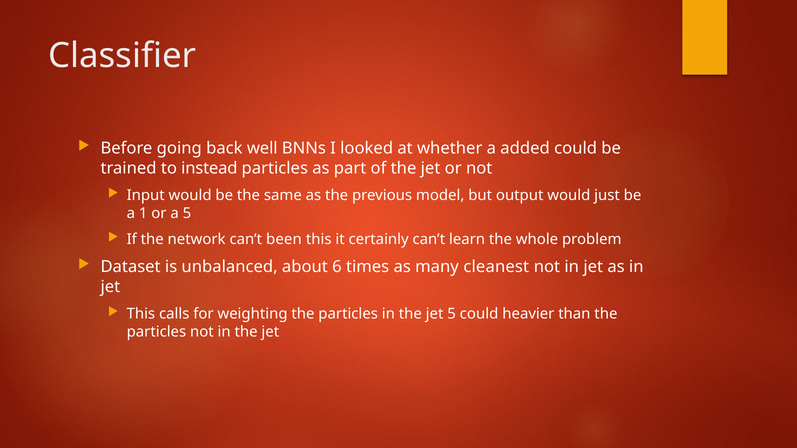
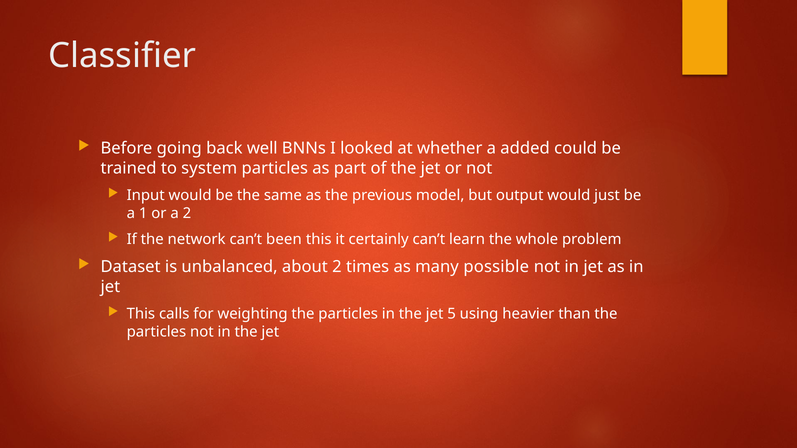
instead: instead -> system (209, 168)
a 5: 5 -> 2 (187, 213)
about 6: 6 -> 2 (337, 267)
cleanest: cleanest -> possible (496, 267)
5 could: could -> using (479, 314)
